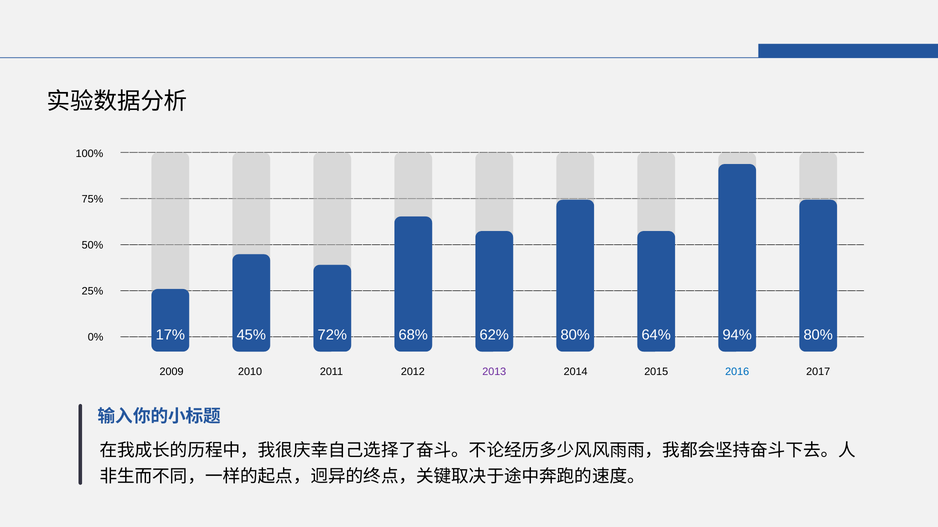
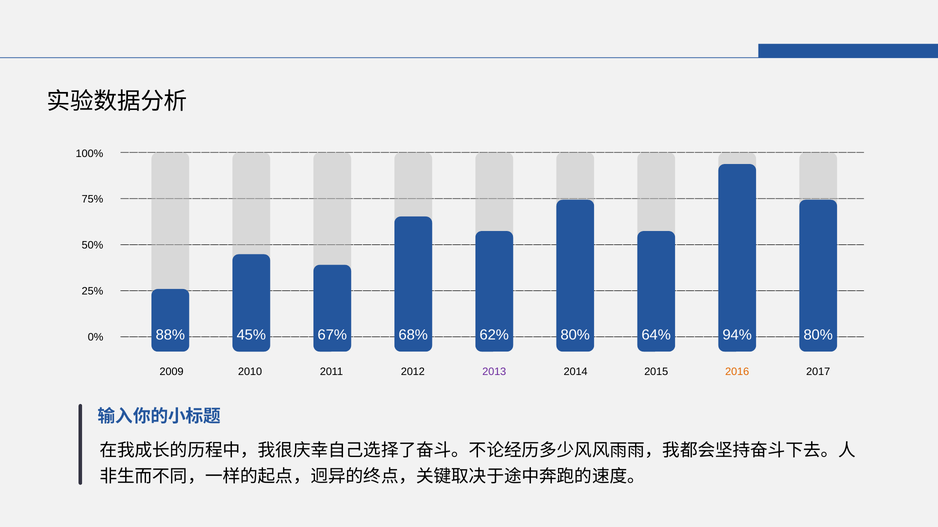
17%: 17% -> 88% (170, 335)
72%: 72% -> 67% (332, 335)
2016 colour: blue -> orange (737, 372)
